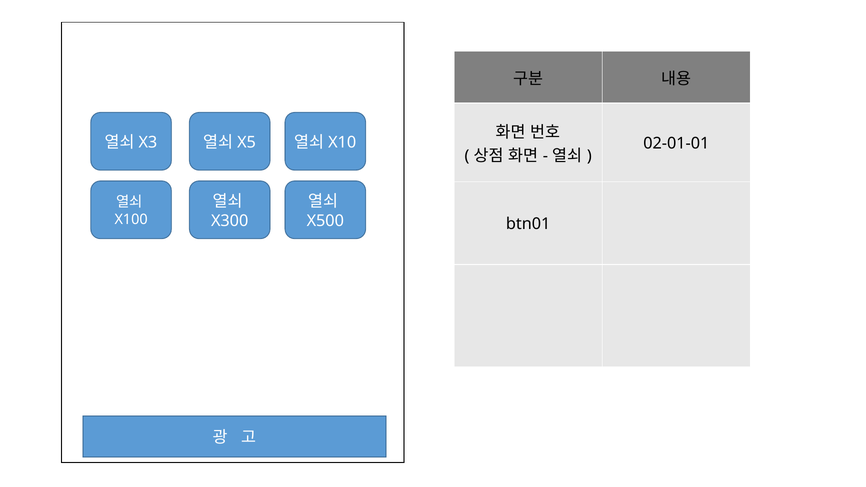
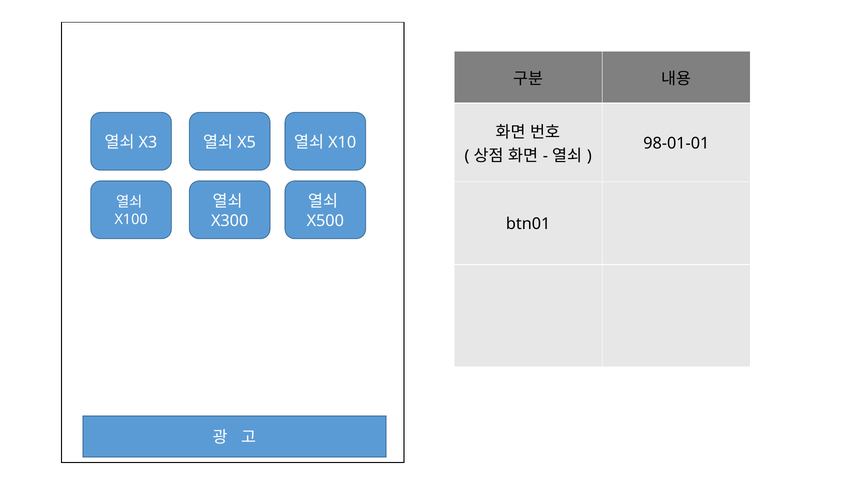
02-01-01: 02-01-01 -> 98-01-01 (676, 143)
